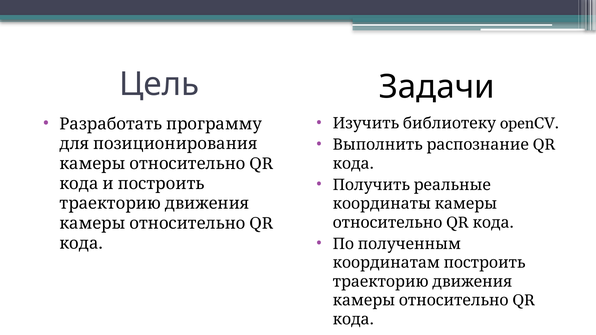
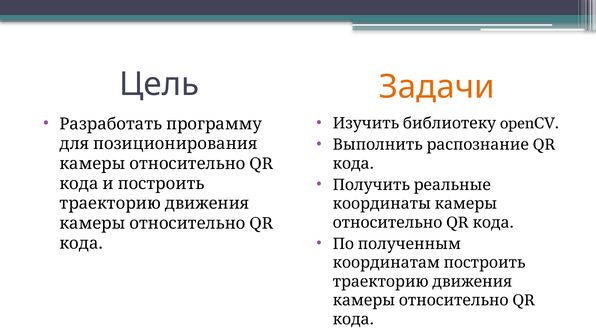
Задачи colour: black -> orange (437, 87)
